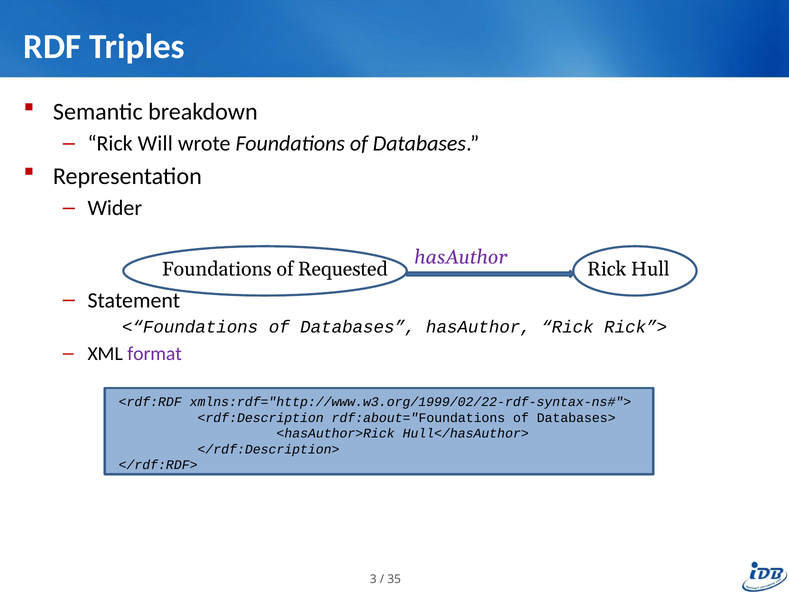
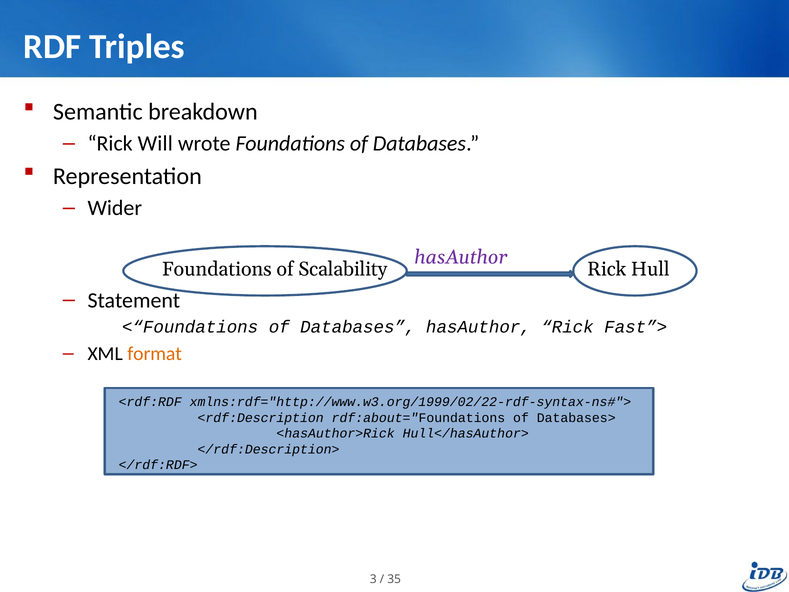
Requested: Requested -> Scalability (343, 269)
Rick”>: Rick”> -> Fast”> (636, 327)
format colour: purple -> orange (155, 354)
